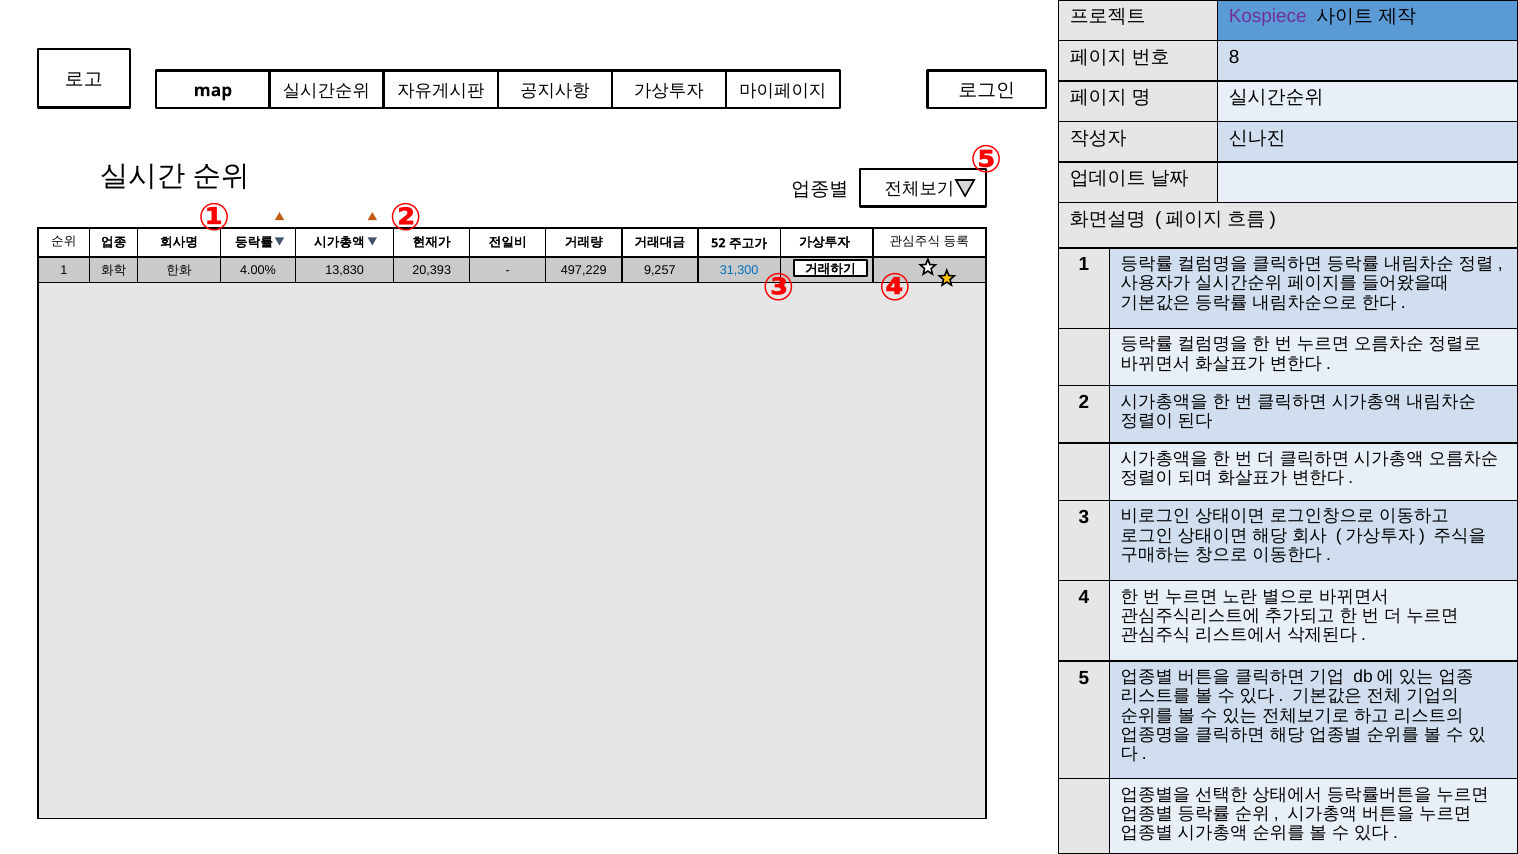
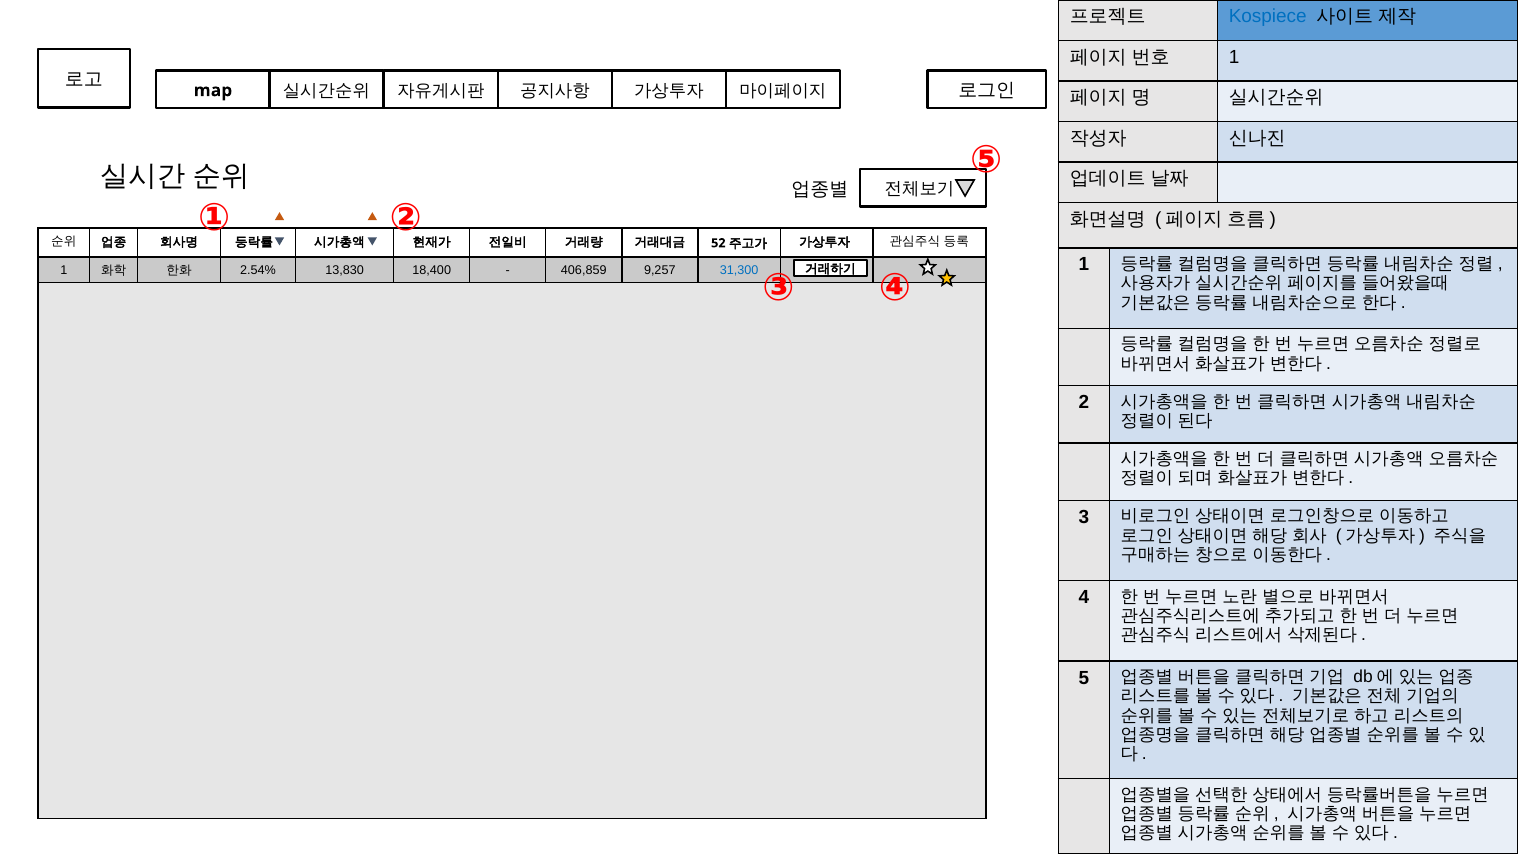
Kospiece colour: purple -> blue (1268, 17)
8: 8 -> 1 (1234, 57)
4.00%: 4.00% -> 2.54% (258, 270)
20,393: 20,393 -> 18,400 (432, 270)
497,229: 497,229 -> 406,859 (584, 270)
